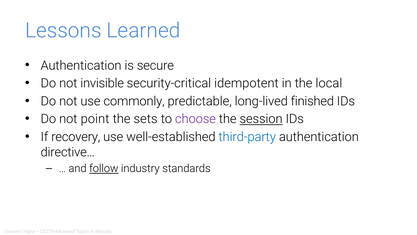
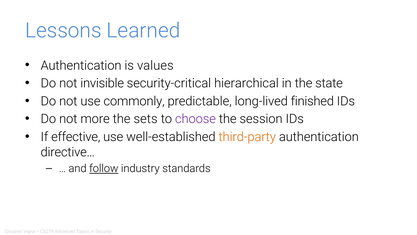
secure: secure -> values (155, 65)
idempotent: idempotent -> hierarchical (246, 83)
local: local -> state (329, 83)
point: point -> more (95, 119)
session underline: present -> none (261, 119)
recovery: recovery -> effective (76, 137)
third-party colour: blue -> orange (247, 137)
